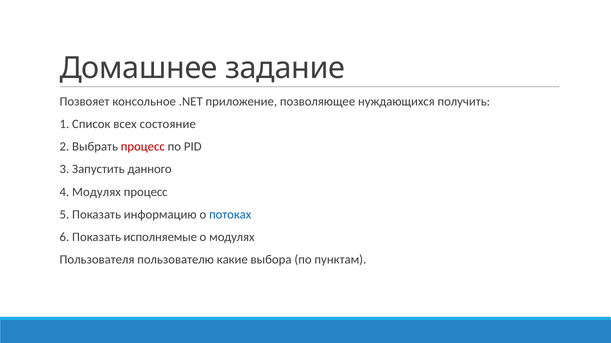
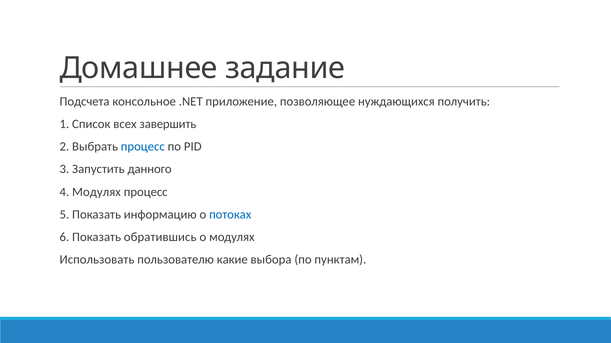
Позвояет: Позвояет -> Подсчета (85, 102)
состояние: состояние -> завершить (168, 124)
процесс colour: red -> blue (143, 147)
исполняемые: исполняемые -> обратившись (160, 238)
Пользователя: Пользователя -> Использовать (97, 260)
